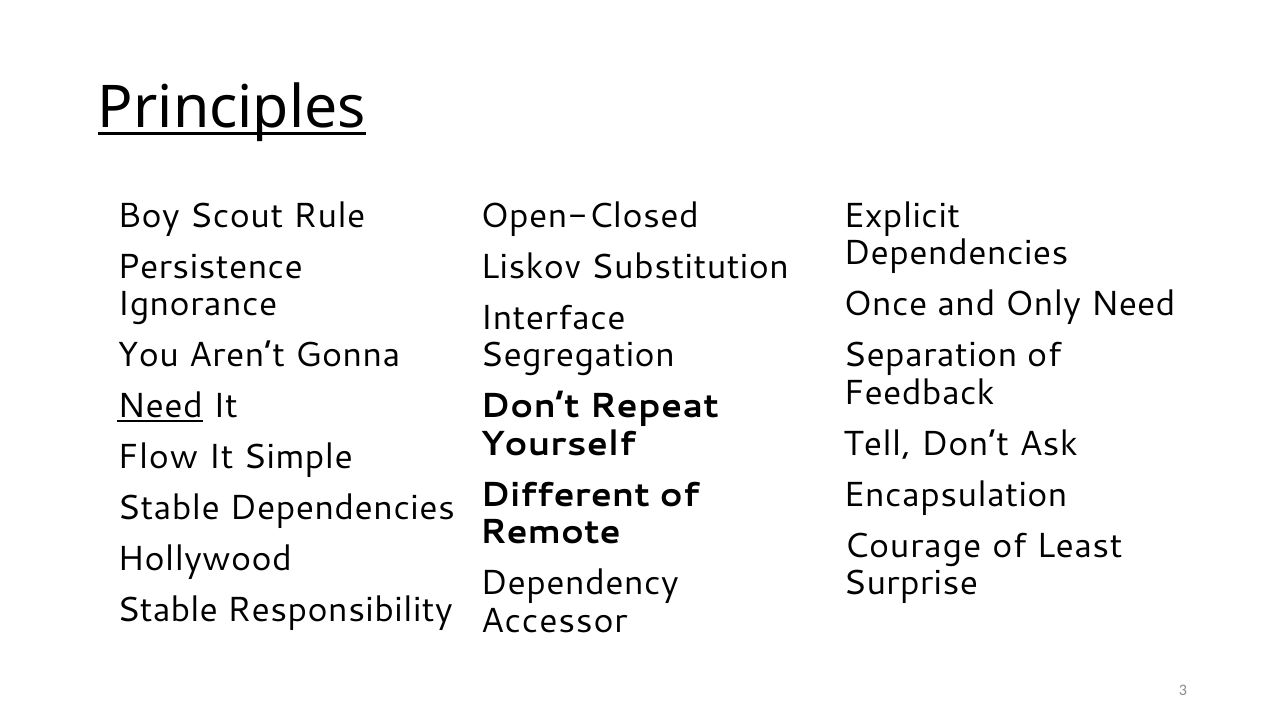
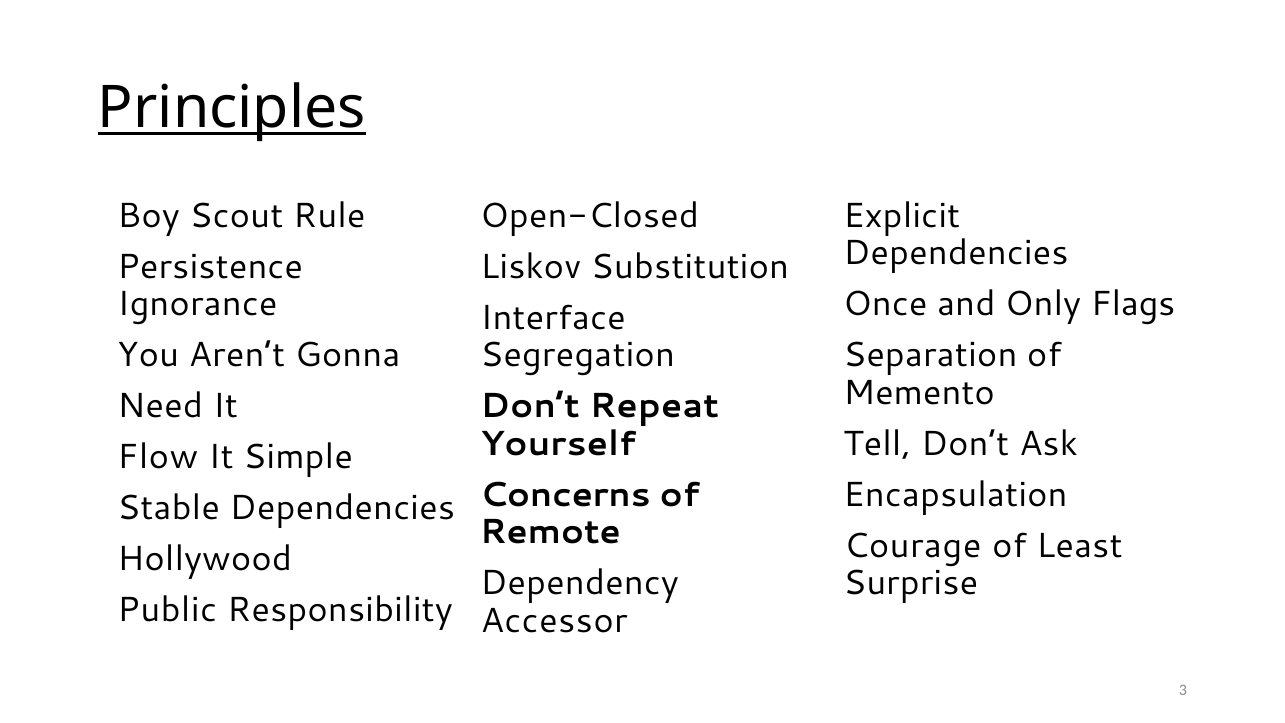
Only Need: Need -> Flags (1133, 304)
Feedback: Feedback -> Memento (919, 393)
Need underline: present -> none (160, 406)
Different: Different -> Concerns (565, 495)
Stable: Stable -> Public (167, 610)
